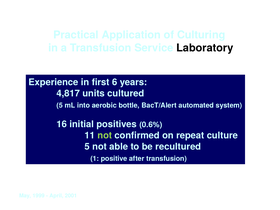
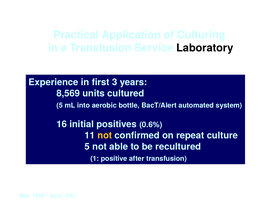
6: 6 -> 3 (115, 82)
4,817: 4,817 -> 8,569 (68, 93)
not colour: light green -> yellow (105, 135)
